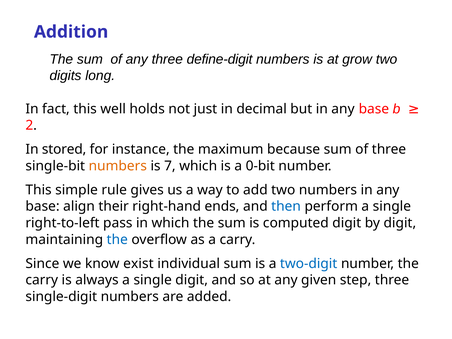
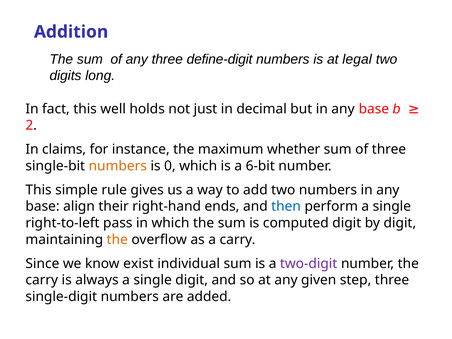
grow: grow -> legal (357, 59)
stored: stored -> claims (64, 149)
because: because -> whether (294, 149)
7: 7 -> 0 (170, 166)
0-bit: 0-bit -> 6-bit (260, 166)
the colour: blue -> orange (117, 240)
two-digit colour: blue -> purple (309, 264)
